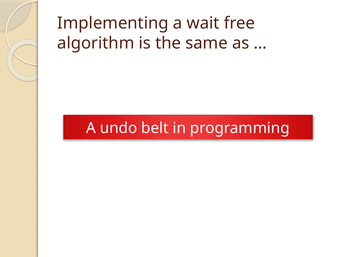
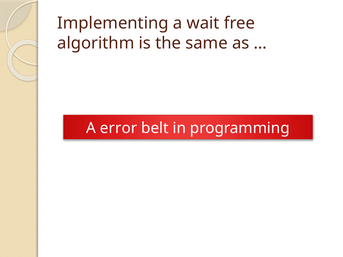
undo: undo -> error (119, 128)
